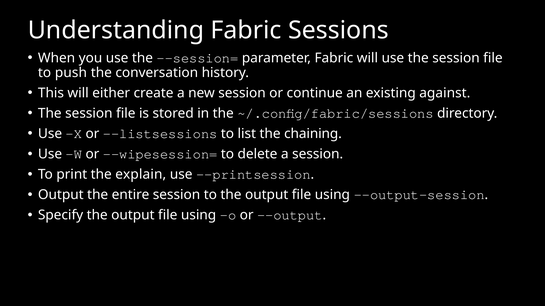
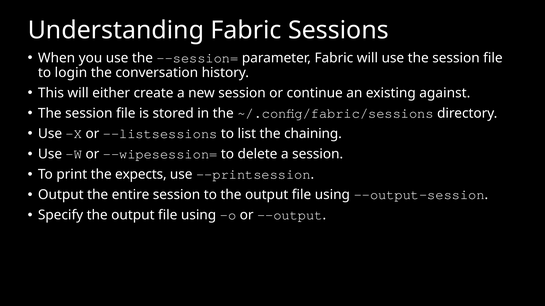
push: push -> login (71, 73)
explain: explain -> expects (141, 175)
